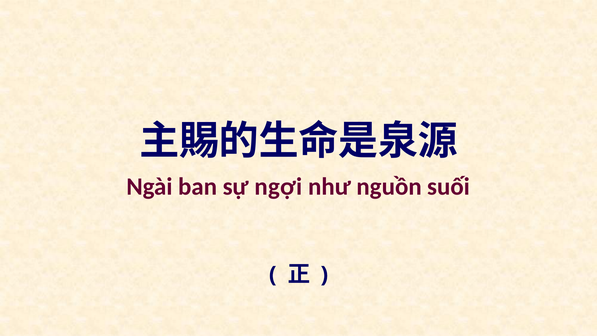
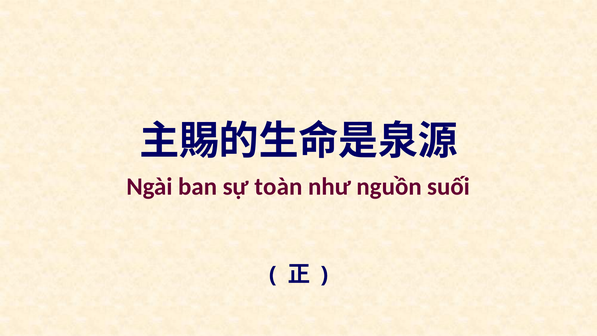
ngợi: ngợi -> toàn (278, 187)
